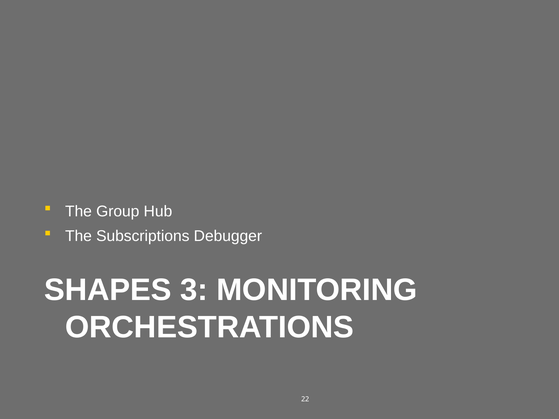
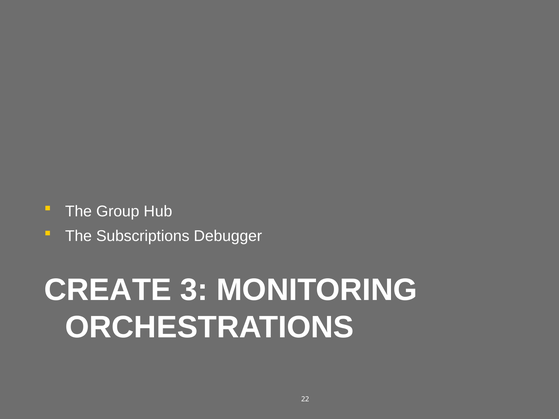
SHAPES: SHAPES -> CREATE (108, 290)
